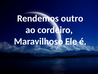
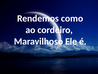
outro: outro -> como (72, 18)
